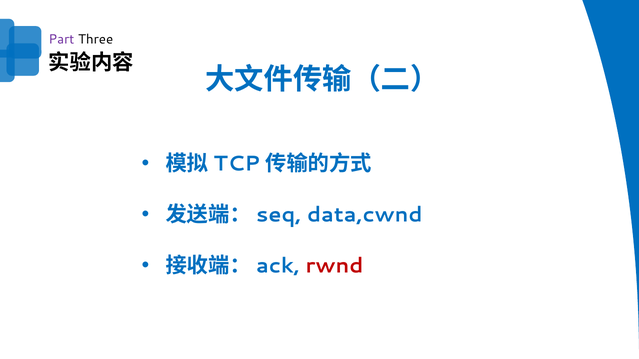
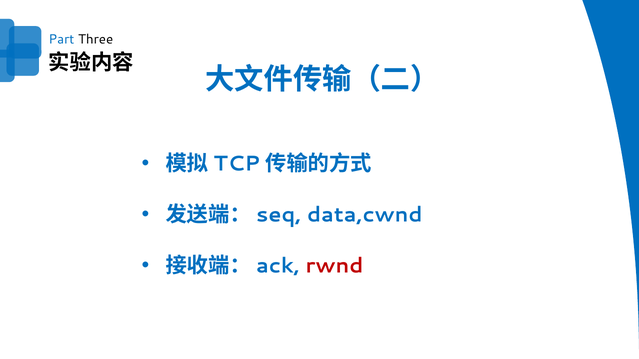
Part colour: purple -> blue (61, 39)
